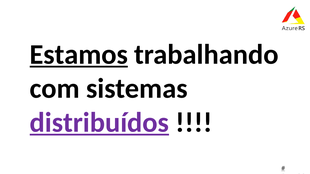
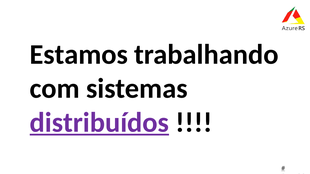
Estamos underline: present -> none (79, 55)
